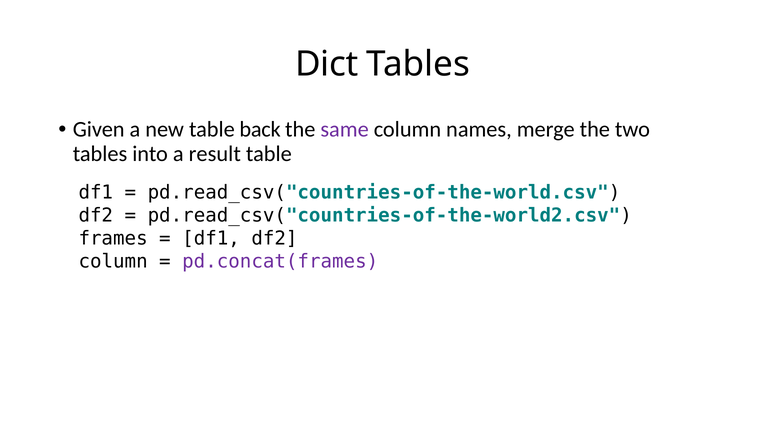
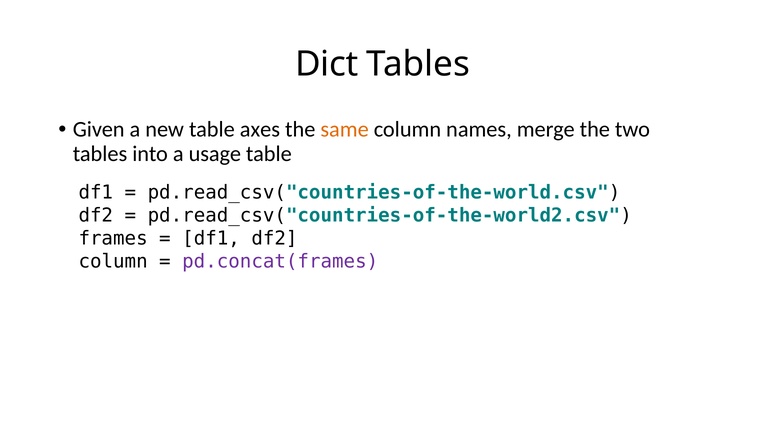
back: back -> axes (260, 130)
same colour: purple -> orange (345, 130)
result: result -> usage (215, 154)
